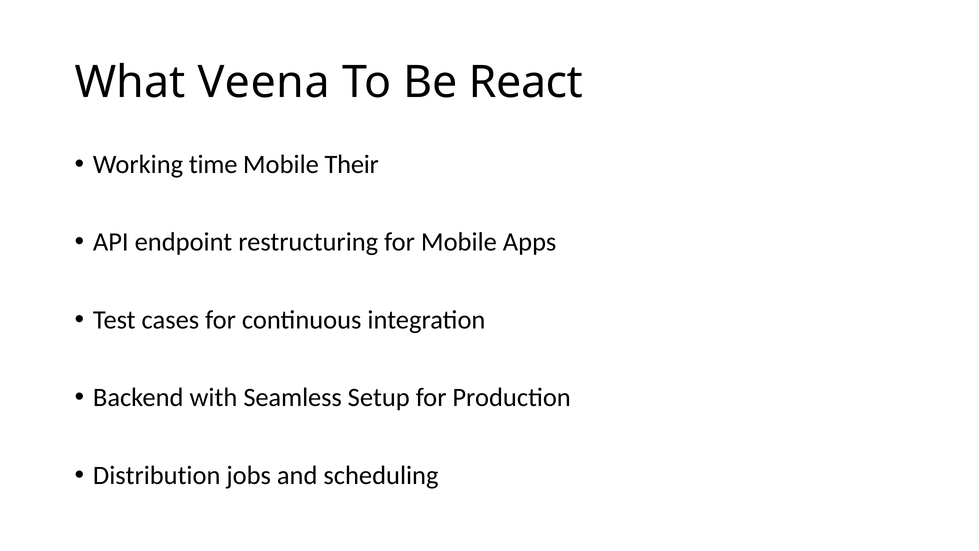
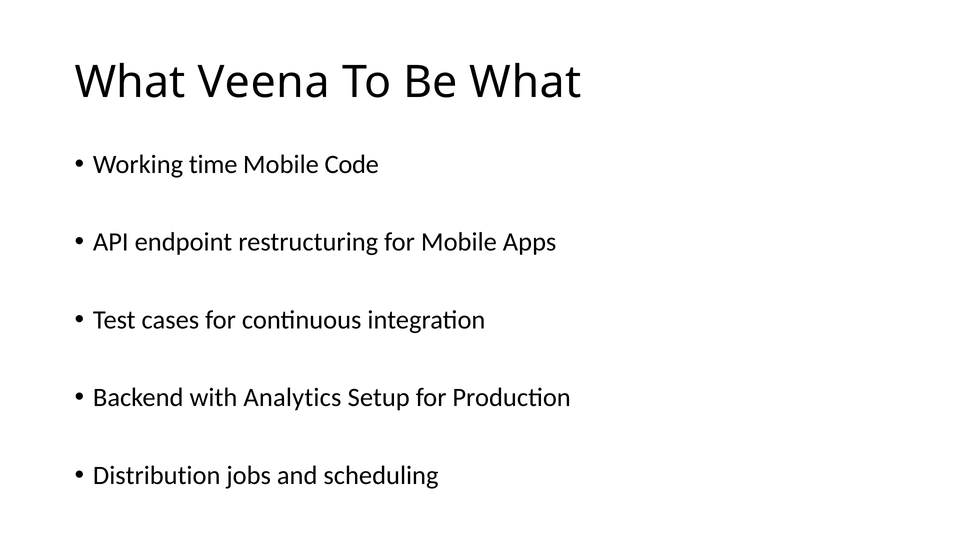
Be React: React -> What (526, 82)
Their: Their -> Code (352, 164)
Seamless: Seamless -> Analytics (292, 397)
